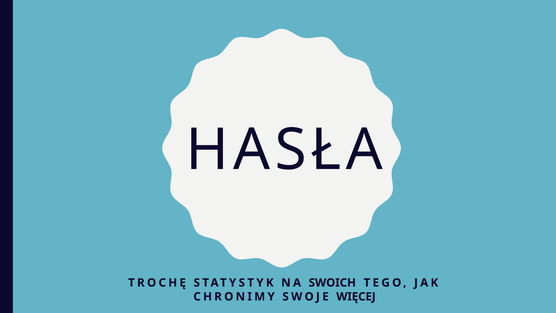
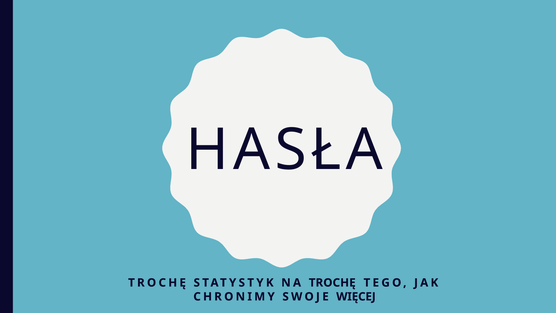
NA SWOICH: SWOICH -> TROCHĘ (332, 283)
